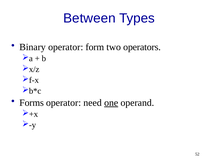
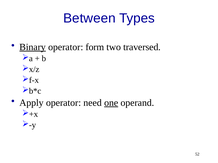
Binary underline: none -> present (33, 47)
operators: operators -> traversed (142, 47)
Forms: Forms -> Apply (32, 103)
